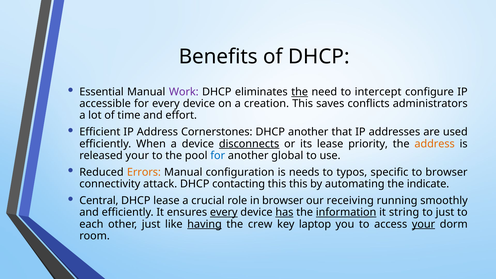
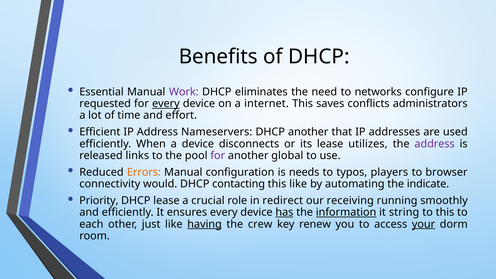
the underline: present -> none (300, 92)
intercept: intercept -> networks (378, 92)
accessible: accessible -> requested (105, 104)
every underline: none -> present (166, 104)
creation: creation -> internet (266, 104)
Cornerstones: Cornerstones -> Nameservers (217, 132)
disconnects underline: present -> none (249, 144)
priority: priority -> utilizes (368, 144)
address colour: orange -> purple (435, 144)
released your: your -> links (137, 155)
for colour: blue -> purple (218, 155)
specific: specific -> players (389, 172)
attack: attack -> would (160, 184)
this this: this -> like (298, 184)
Central: Central -> Priority (99, 201)
in browser: browser -> redirect (283, 201)
every underline: present -> none (224, 212)
to just: just -> this (445, 212)
laptop: laptop -> renew (315, 224)
